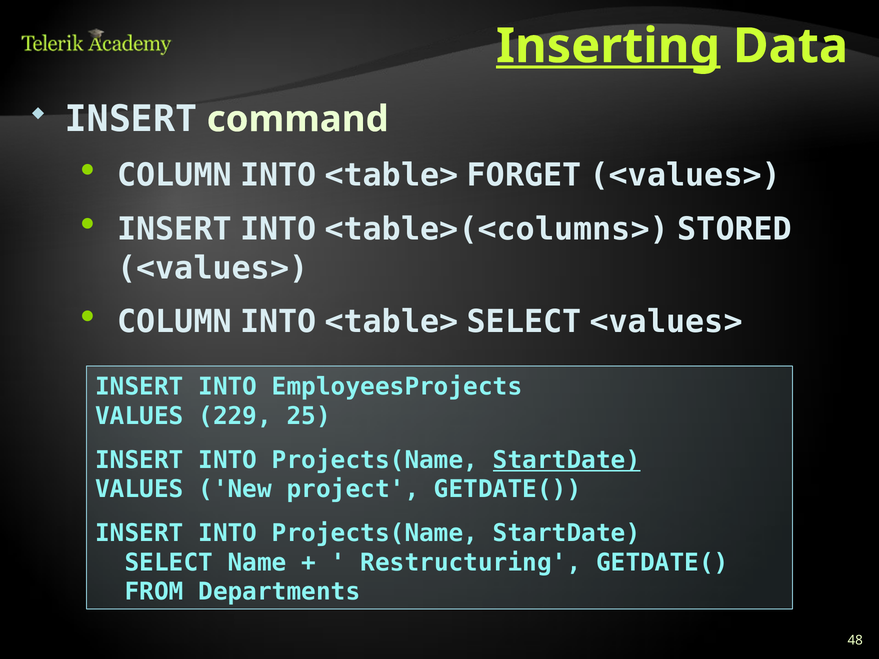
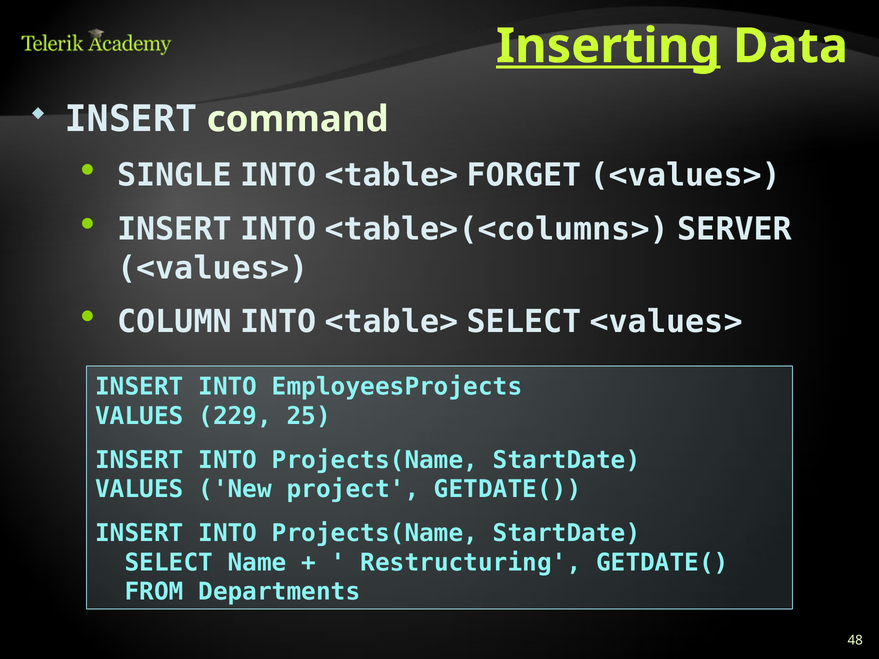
COLUMN: COLUMN -> SINGLE (174, 176)
STORED: STORED -> SERVER (735, 229)
StartDate underline: present -> none (567, 460)
